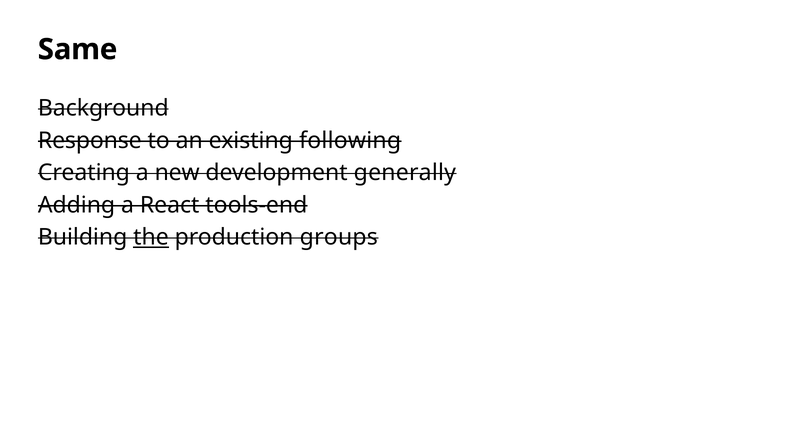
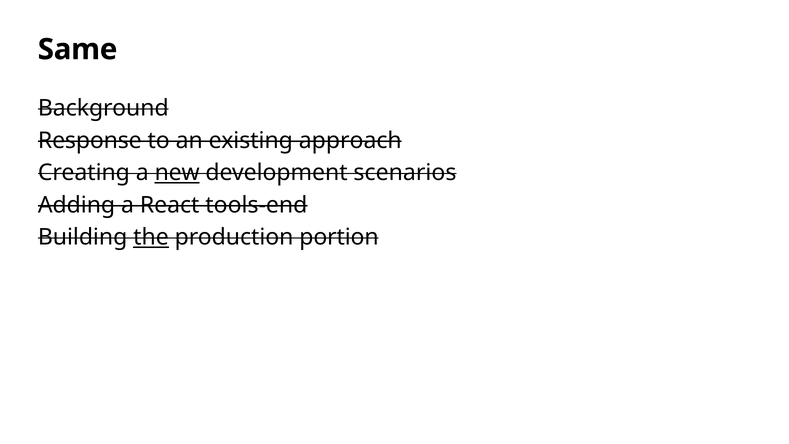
following: following -> approach (350, 140)
new underline: none -> present (177, 173)
generally: generally -> scenarios (405, 173)
groups: groups -> portion (339, 237)
